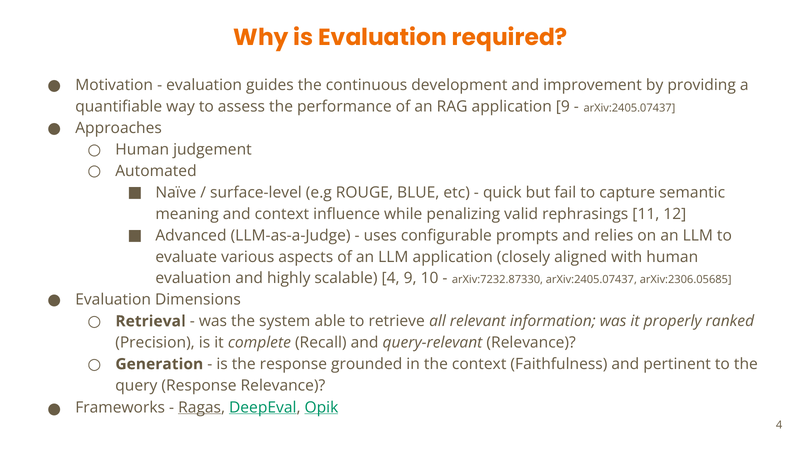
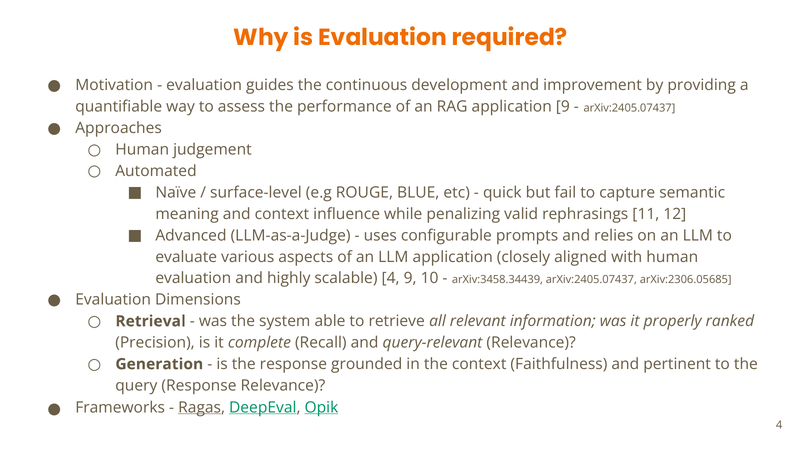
arXiv:7232.87330: arXiv:7232.87330 -> arXiv:3458.34439 (497, 280)
